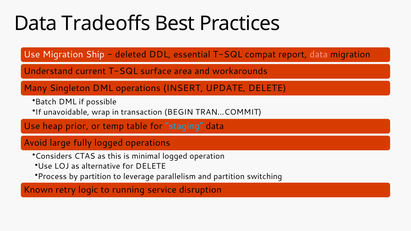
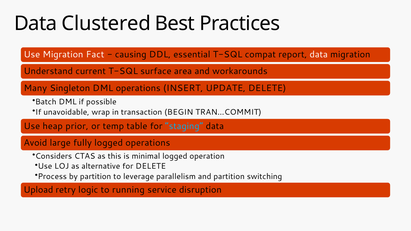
Tradeoffs: Tradeoffs -> Clustered (106, 24)
Ship: Ship -> Fact (95, 55)
deleted: deleted -> causing (131, 55)
data colour: pink -> white (319, 55)
Known: Known -> Upload (38, 190)
